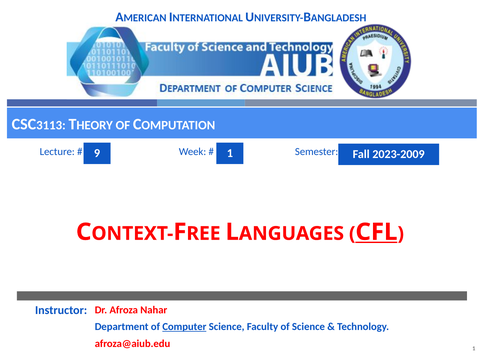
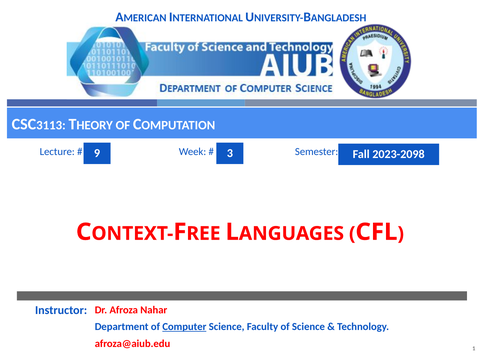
9 1: 1 -> 3 (230, 153)
2023-2009: 2023-2009 -> 2023-2098 (398, 154)
CFL underline: present -> none (376, 232)
